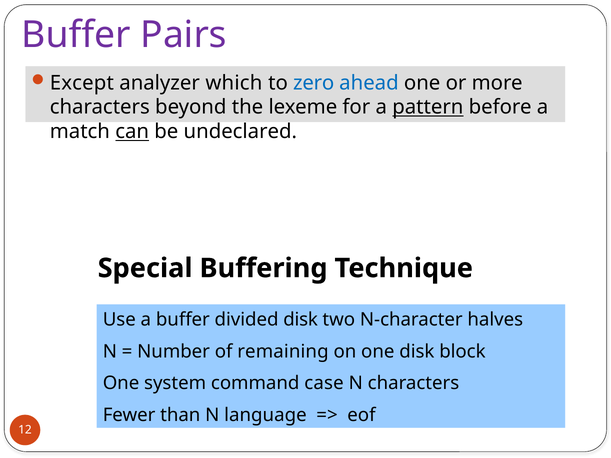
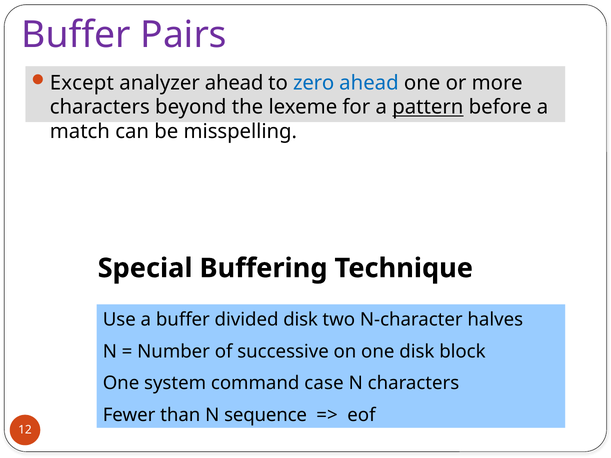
analyzer which: which -> ahead (234, 83)
can underline: present -> none (132, 132)
undeclared: undeclared -> misspelling (240, 132)
remaining: remaining -> successive (283, 352)
language: language -> sequence (266, 415)
